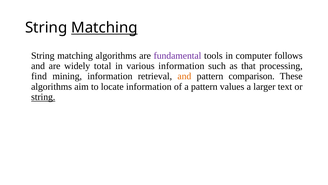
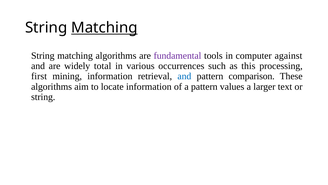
follows: follows -> against (288, 55)
various information: information -> occurrences (181, 66)
that: that -> this (248, 66)
find: find -> first (39, 76)
and colour: orange -> blue (184, 76)
string underline: present -> none (43, 97)
